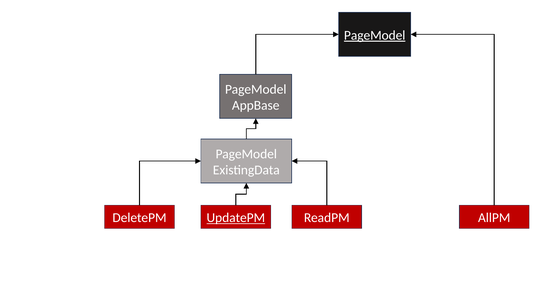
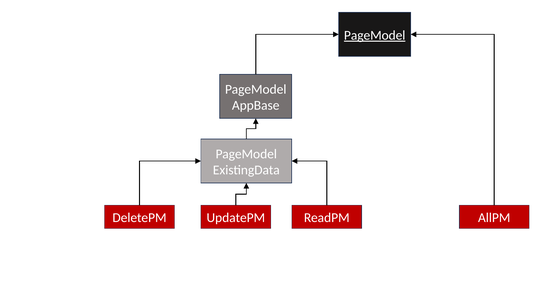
UpdatePM underline: present -> none (236, 218)
